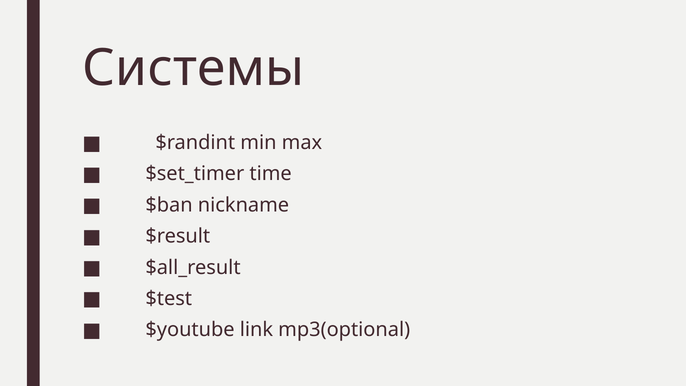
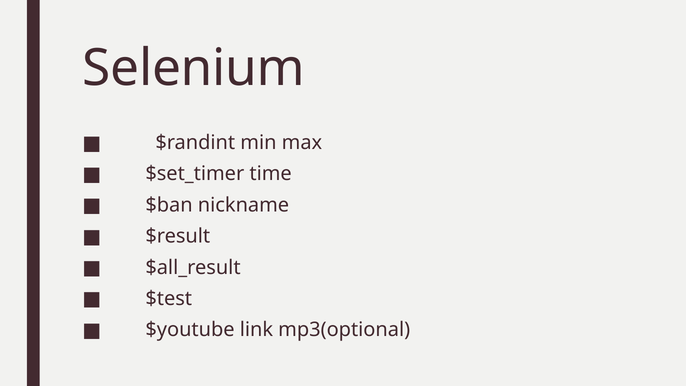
Системы: Системы -> Selenium (194, 68)
